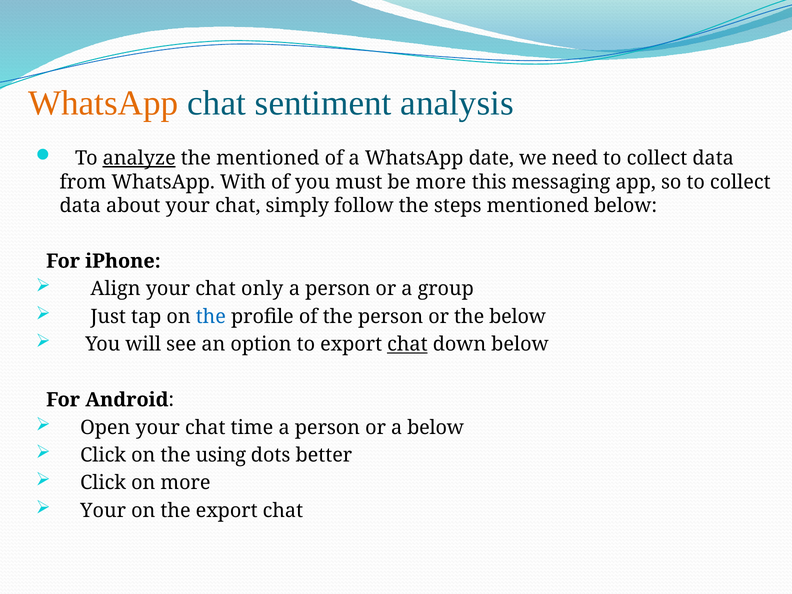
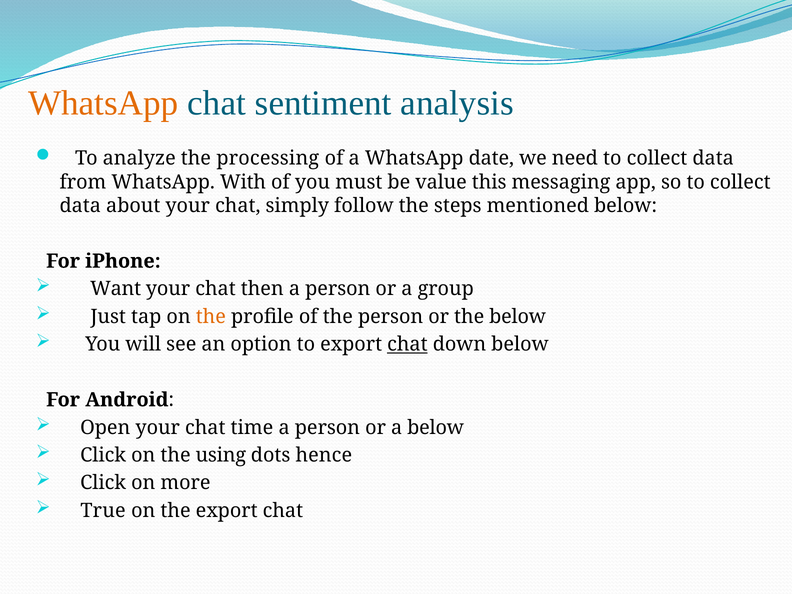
analyze underline: present -> none (139, 158)
the mentioned: mentioned -> processing (268, 158)
be more: more -> value (441, 182)
Align: Align -> Want (116, 289)
only: only -> then (262, 289)
the colour: blue -> orange (211, 317)
better: better -> hence (324, 455)
Your: Your -> True (103, 511)
